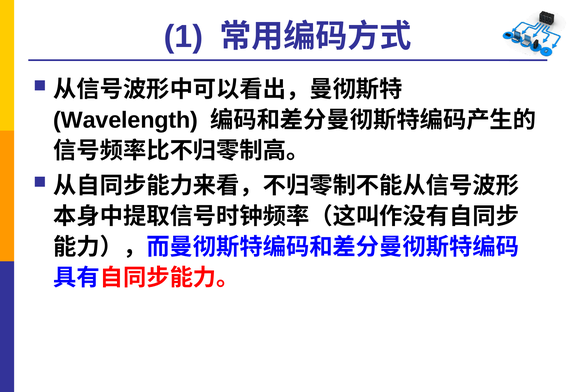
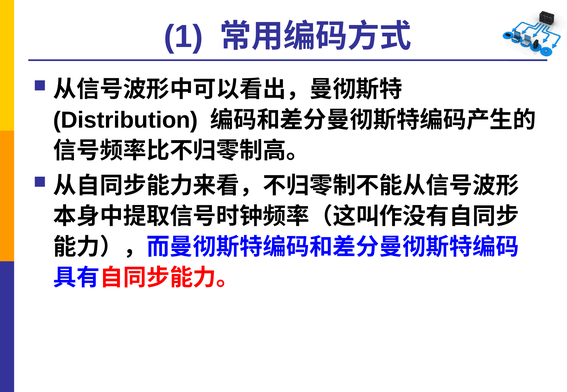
Wavelength: Wavelength -> Distribution (126, 120)
